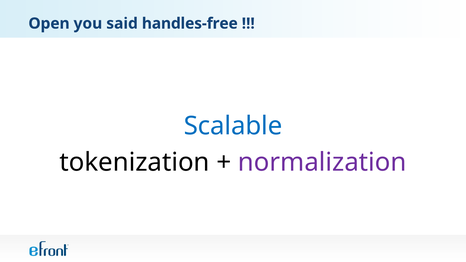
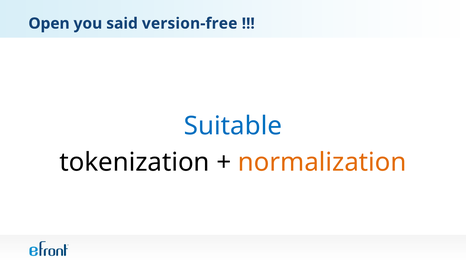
handles-free: handles-free -> version-free (190, 23)
Scalable: Scalable -> Suitable (233, 126)
normalization colour: purple -> orange (322, 162)
